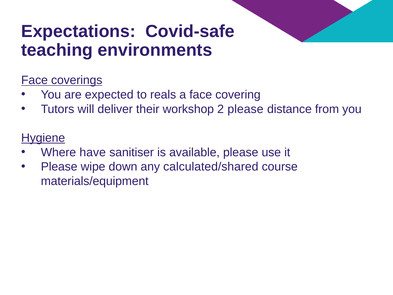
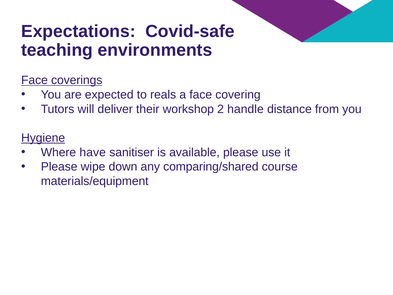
2 please: please -> handle (245, 109)
calculated/shared: calculated/shared -> comparing/shared (211, 167)
